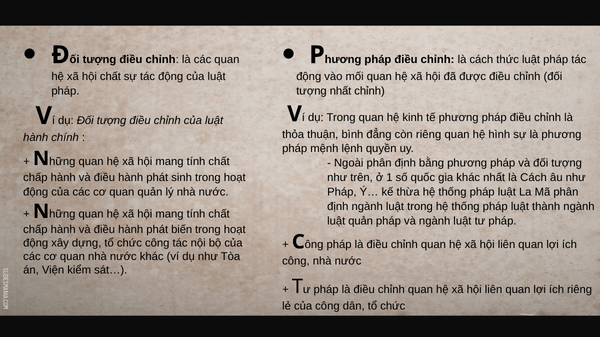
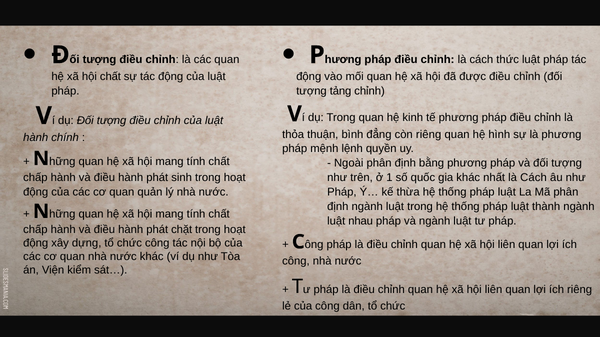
tượng nhất: nhất -> tảng (341, 91)
luật quản: quản -> nhau (361, 221)
biến: biến -> chặt (182, 230)
